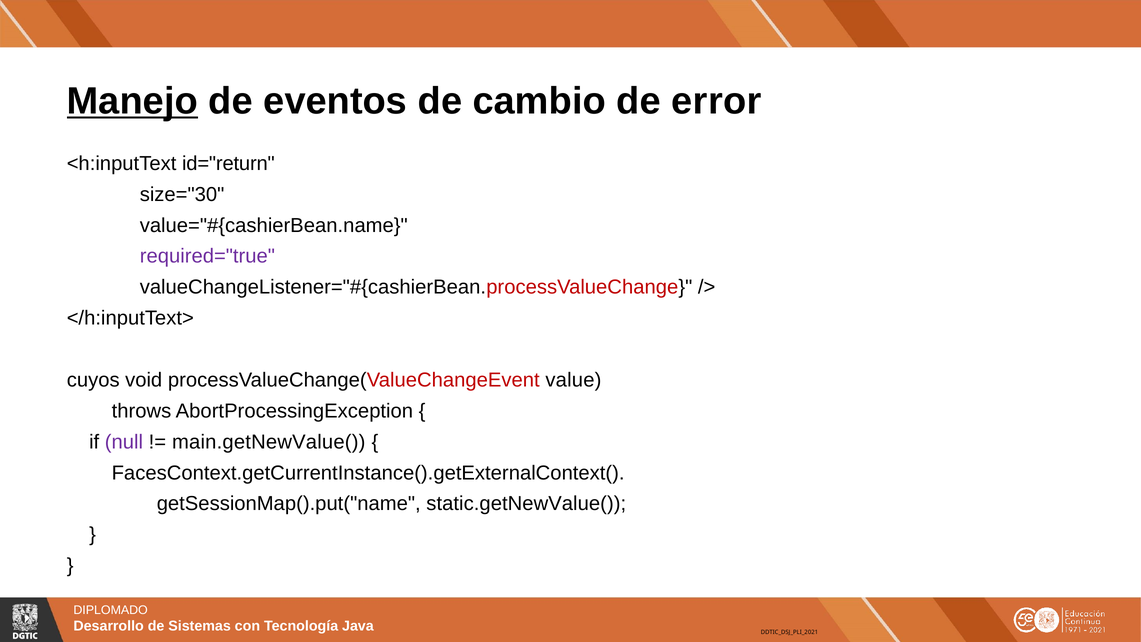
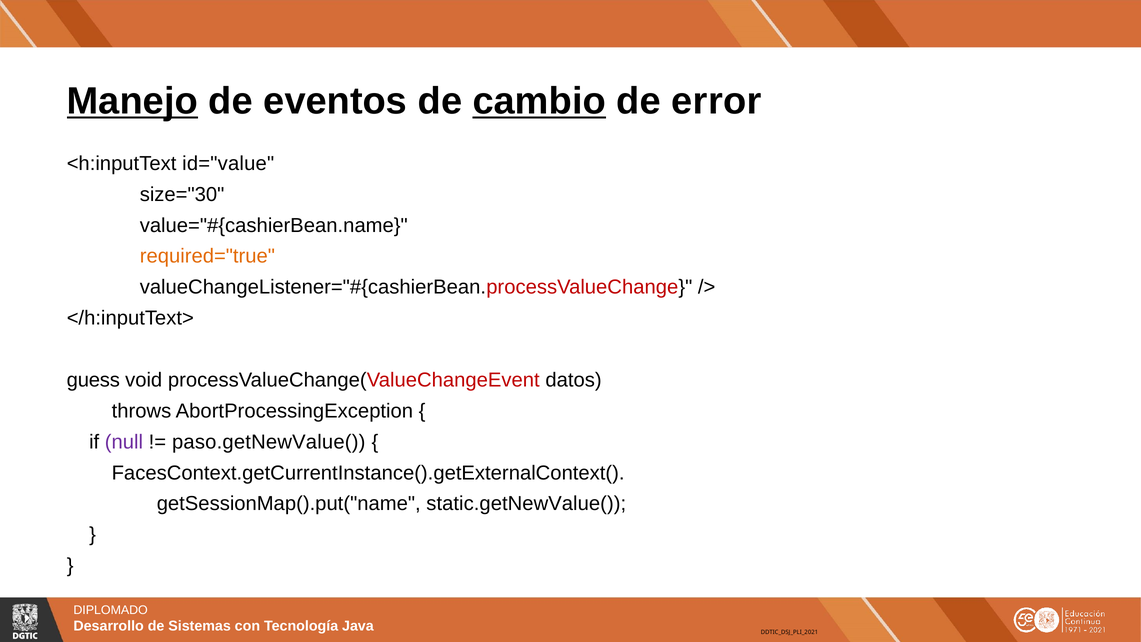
cambio underline: none -> present (539, 101)
id="return: id="return -> id="value (228, 163)
required="true colour: purple -> orange (207, 256)
cuyos: cuyos -> guess (93, 380)
value: value -> datos (574, 380)
main.getNewValue(: main.getNewValue( -> paso.getNewValue( (269, 442)
